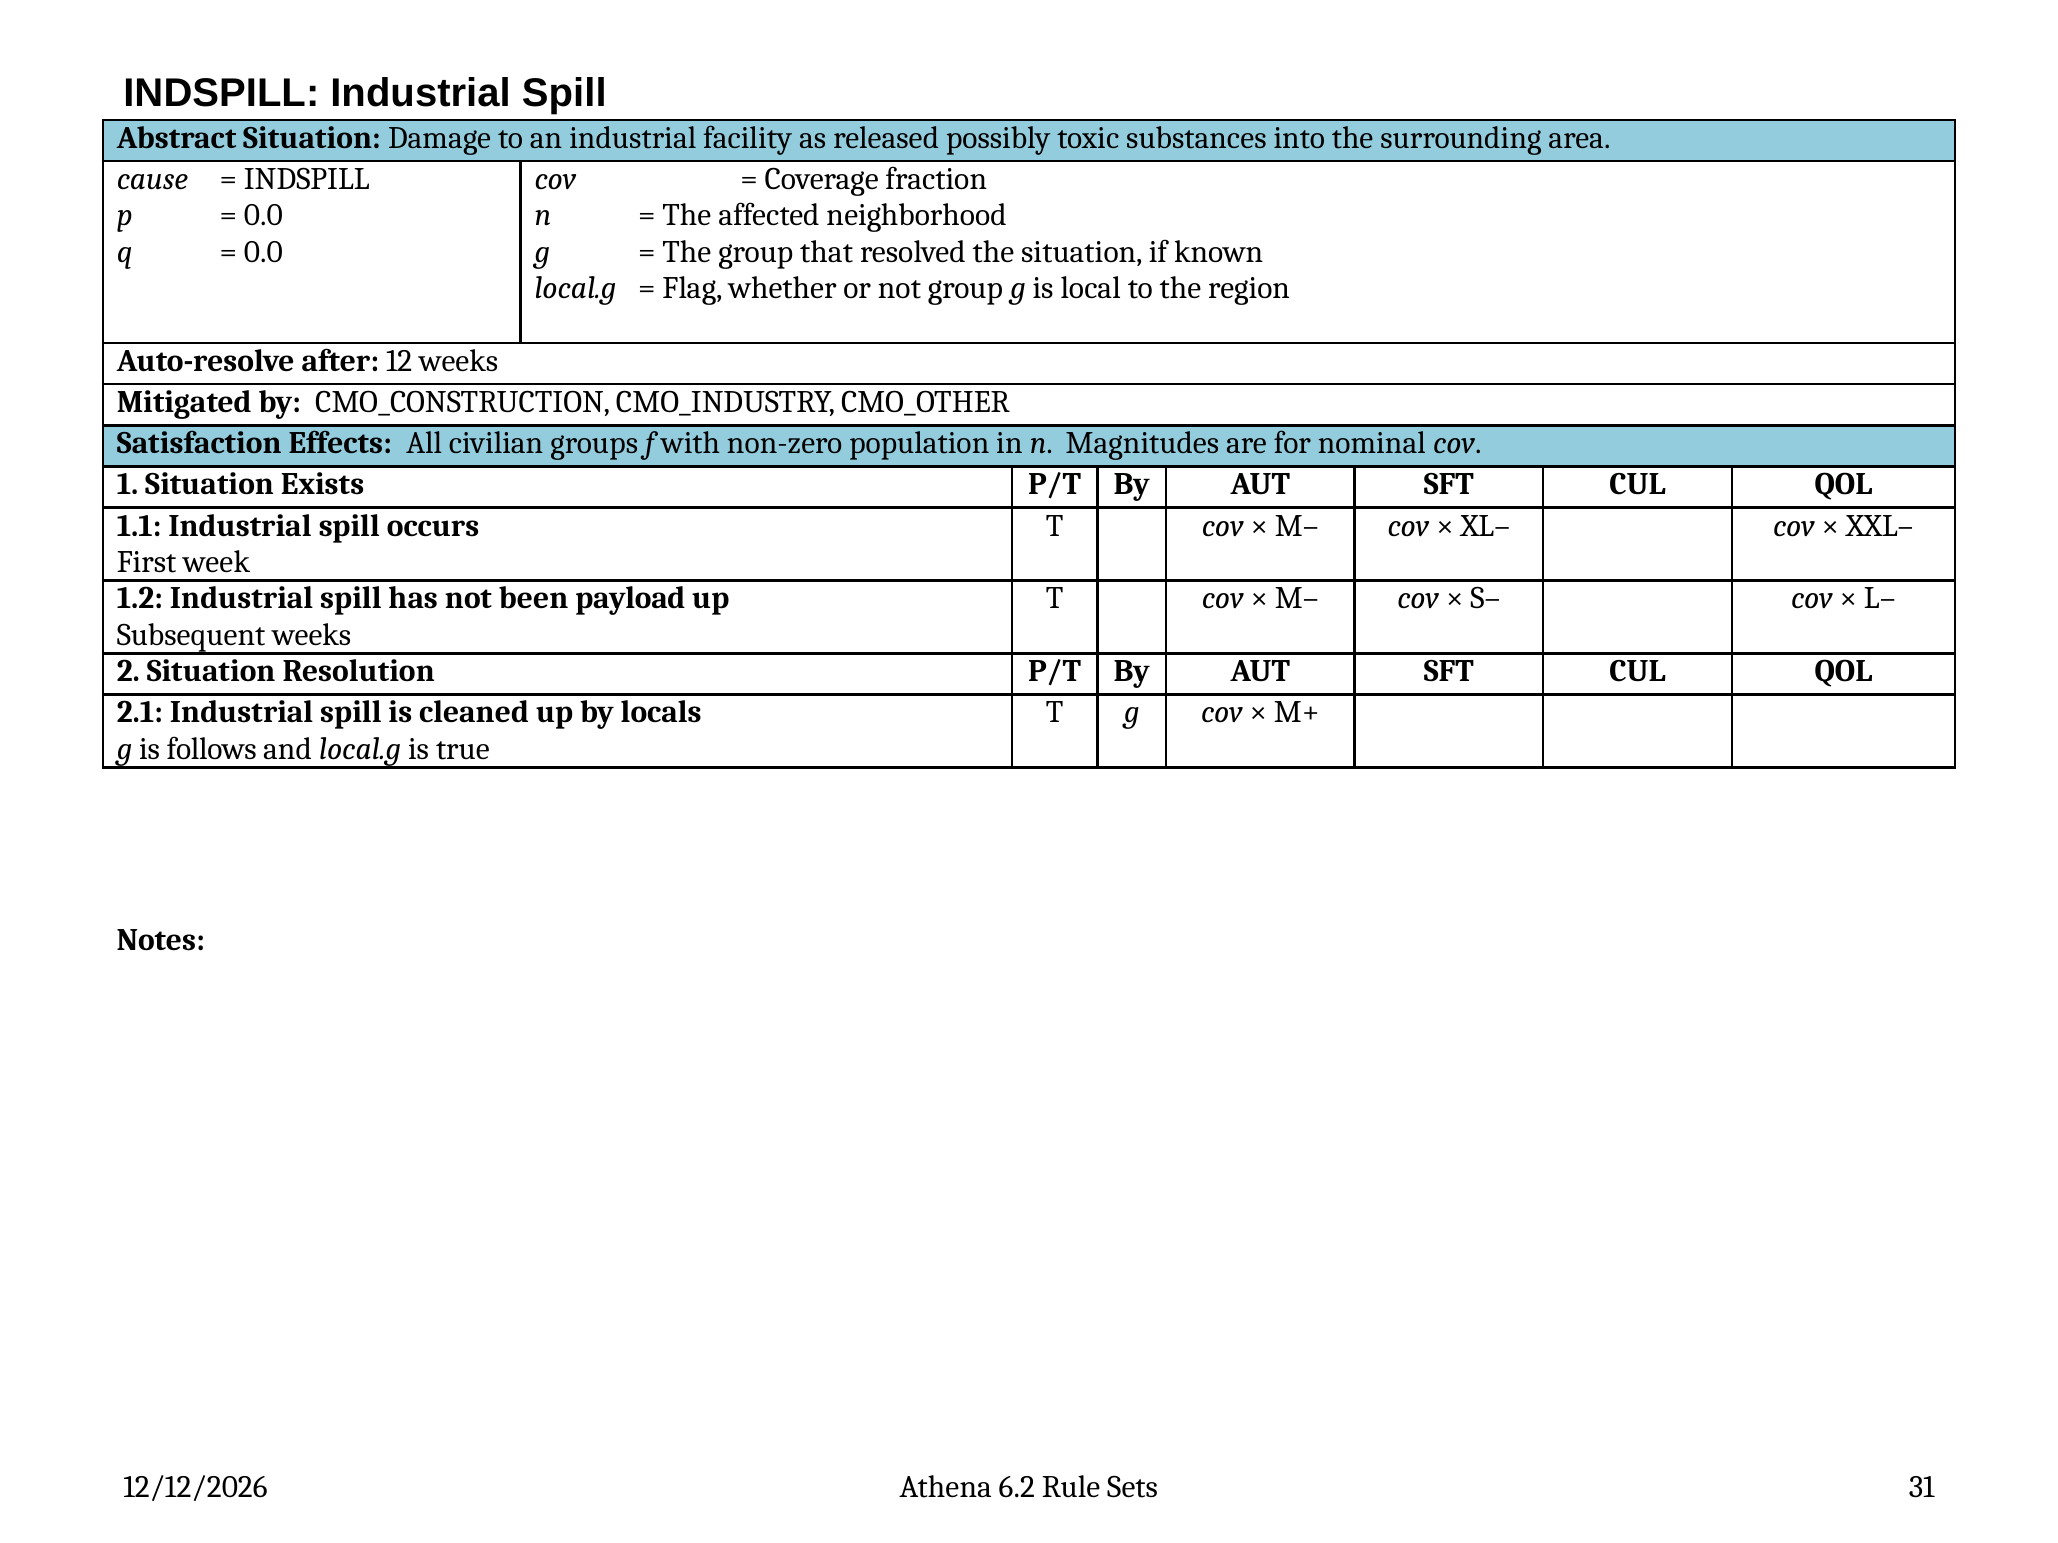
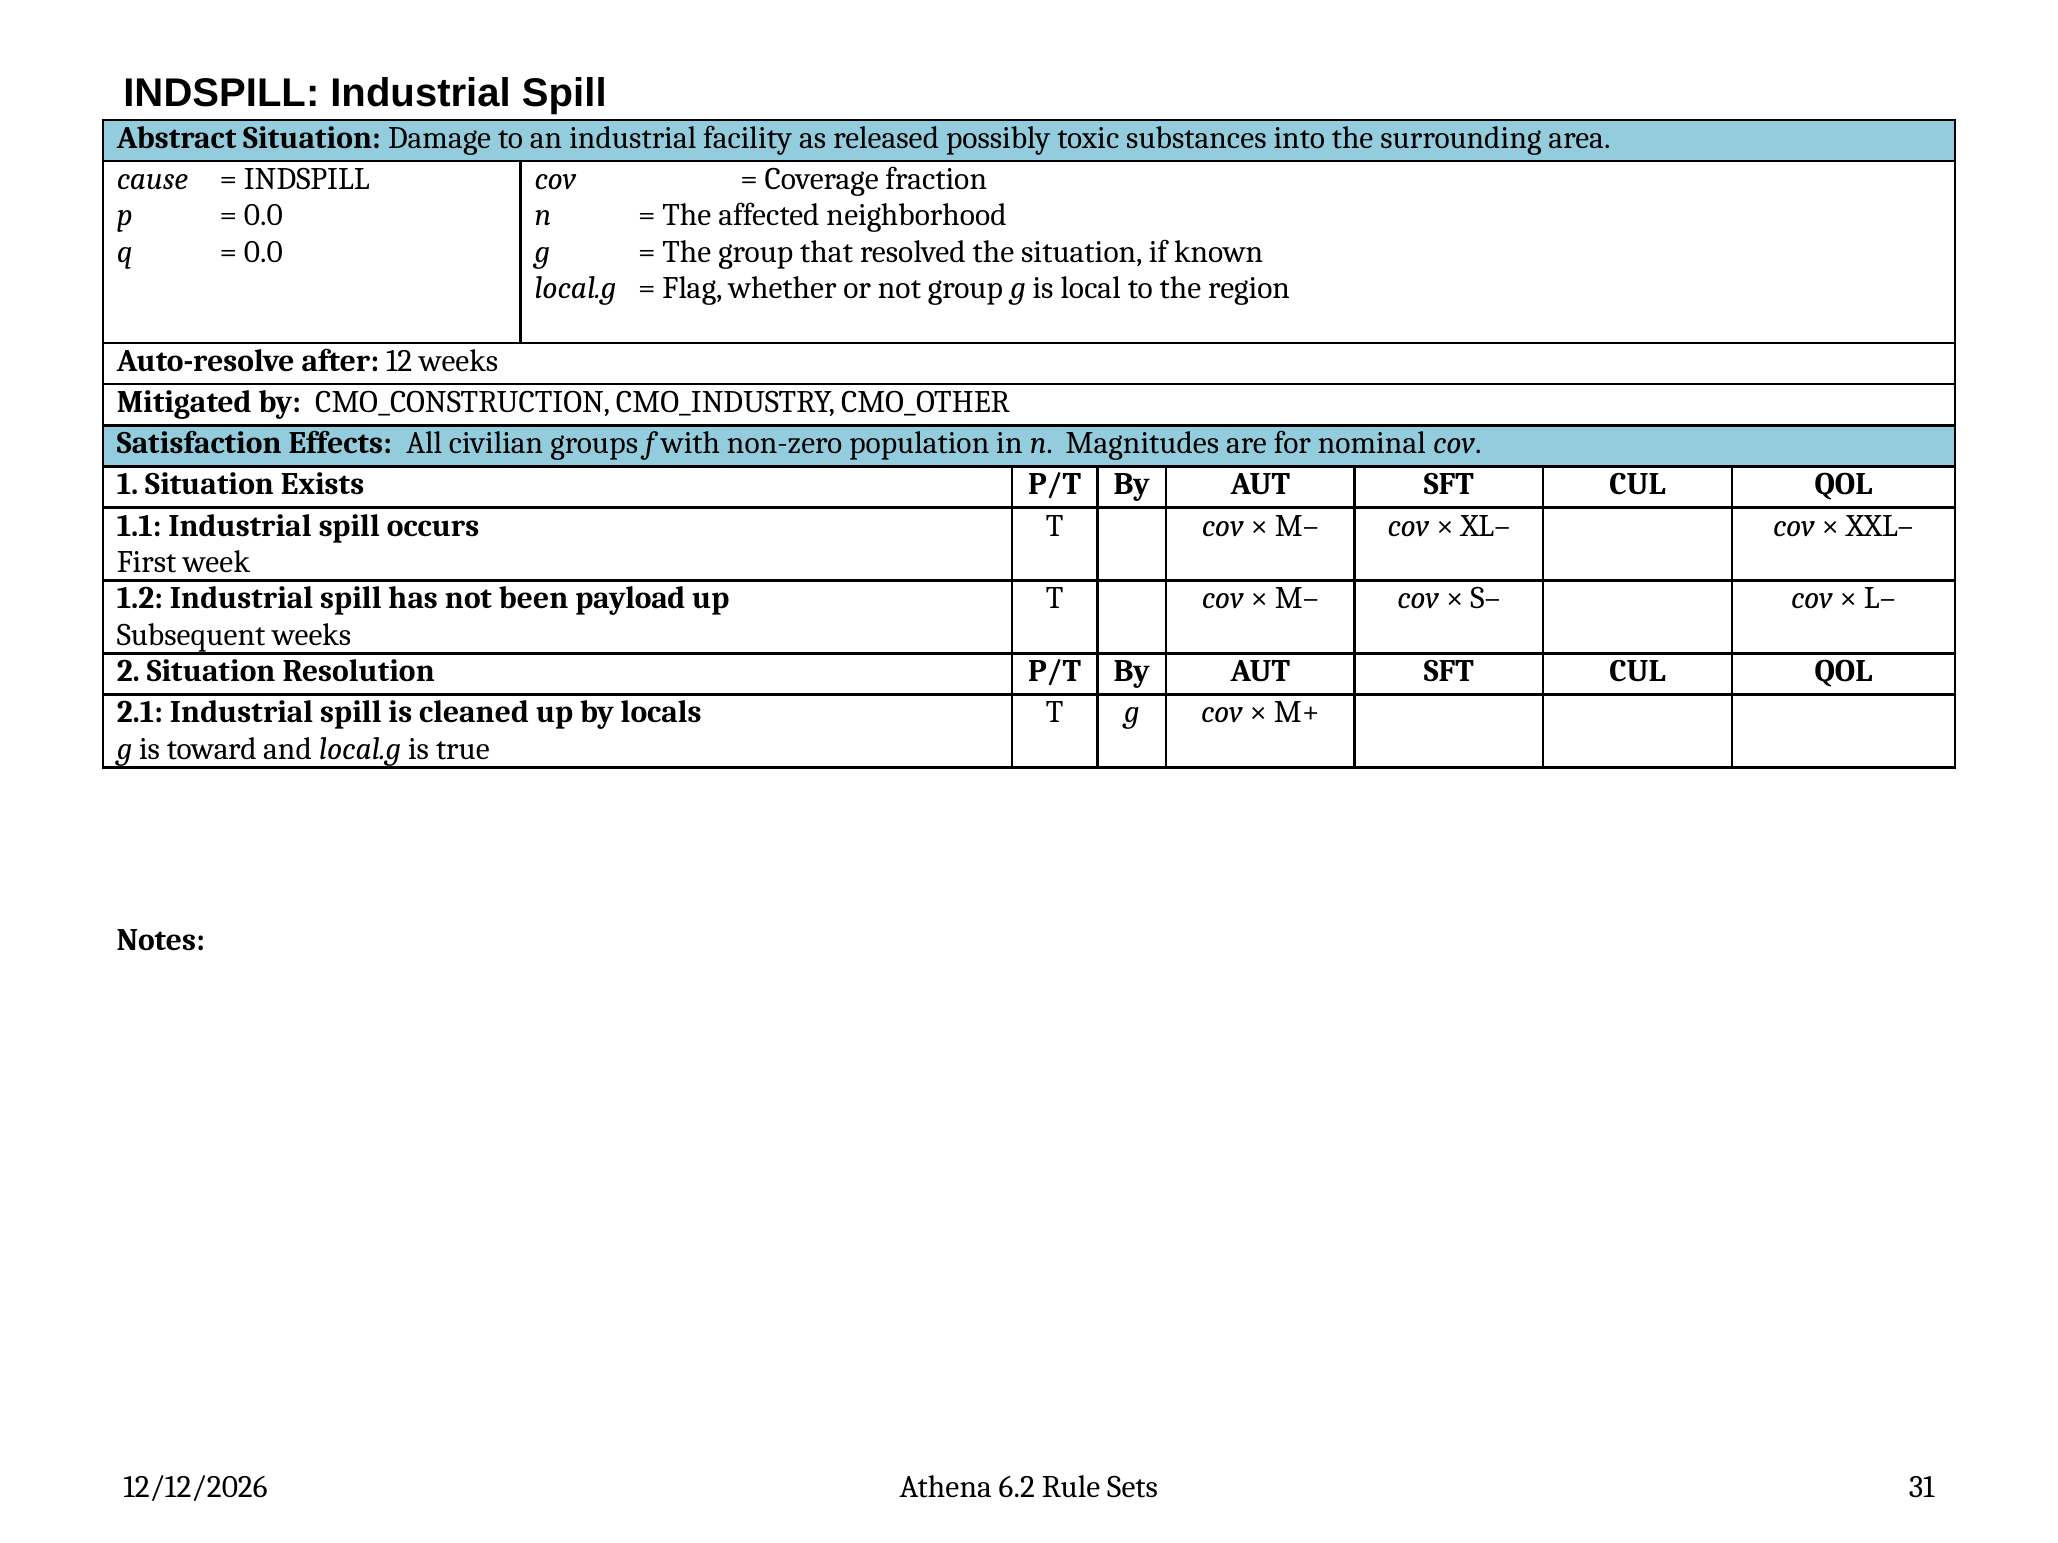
follows: follows -> toward (212, 749)
